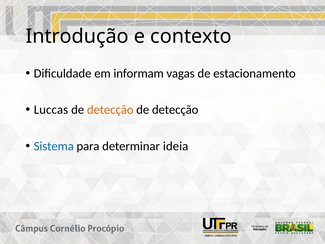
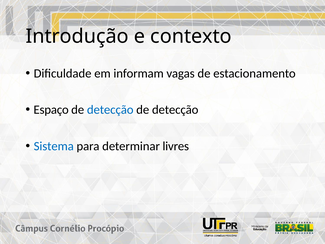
Luccas: Luccas -> Espaço (51, 110)
detecção colour: orange -> blue (110, 110)
ideia: ideia -> livres (176, 146)
